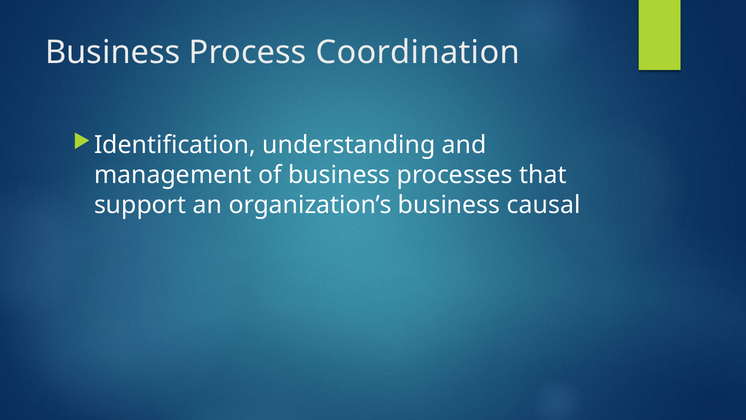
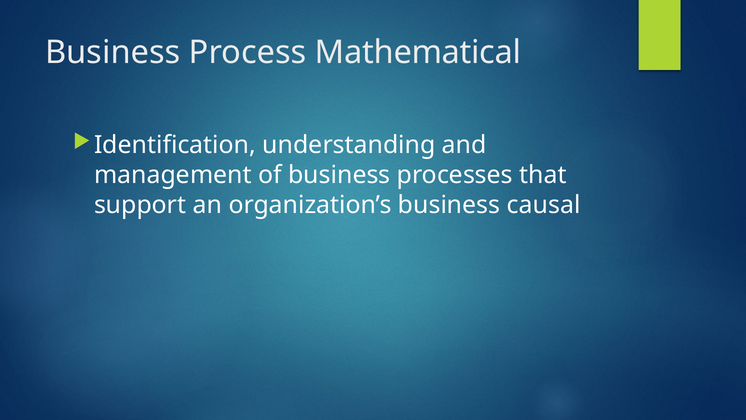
Coordination: Coordination -> Mathematical (418, 52)
